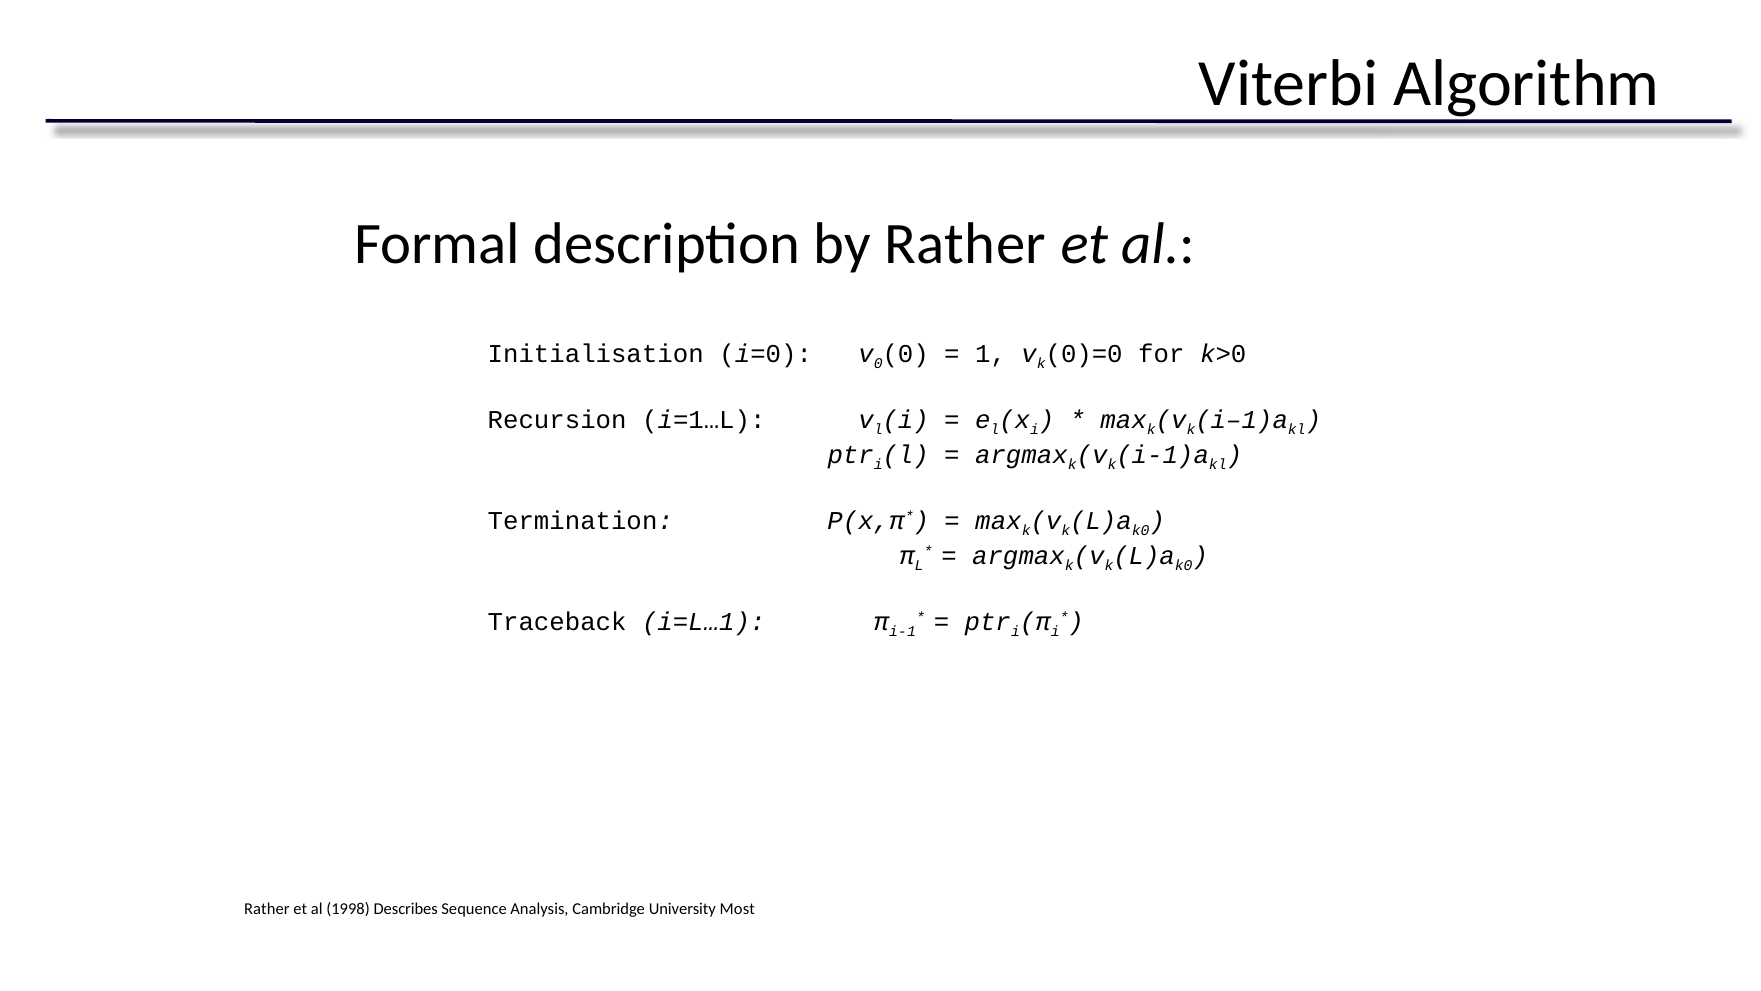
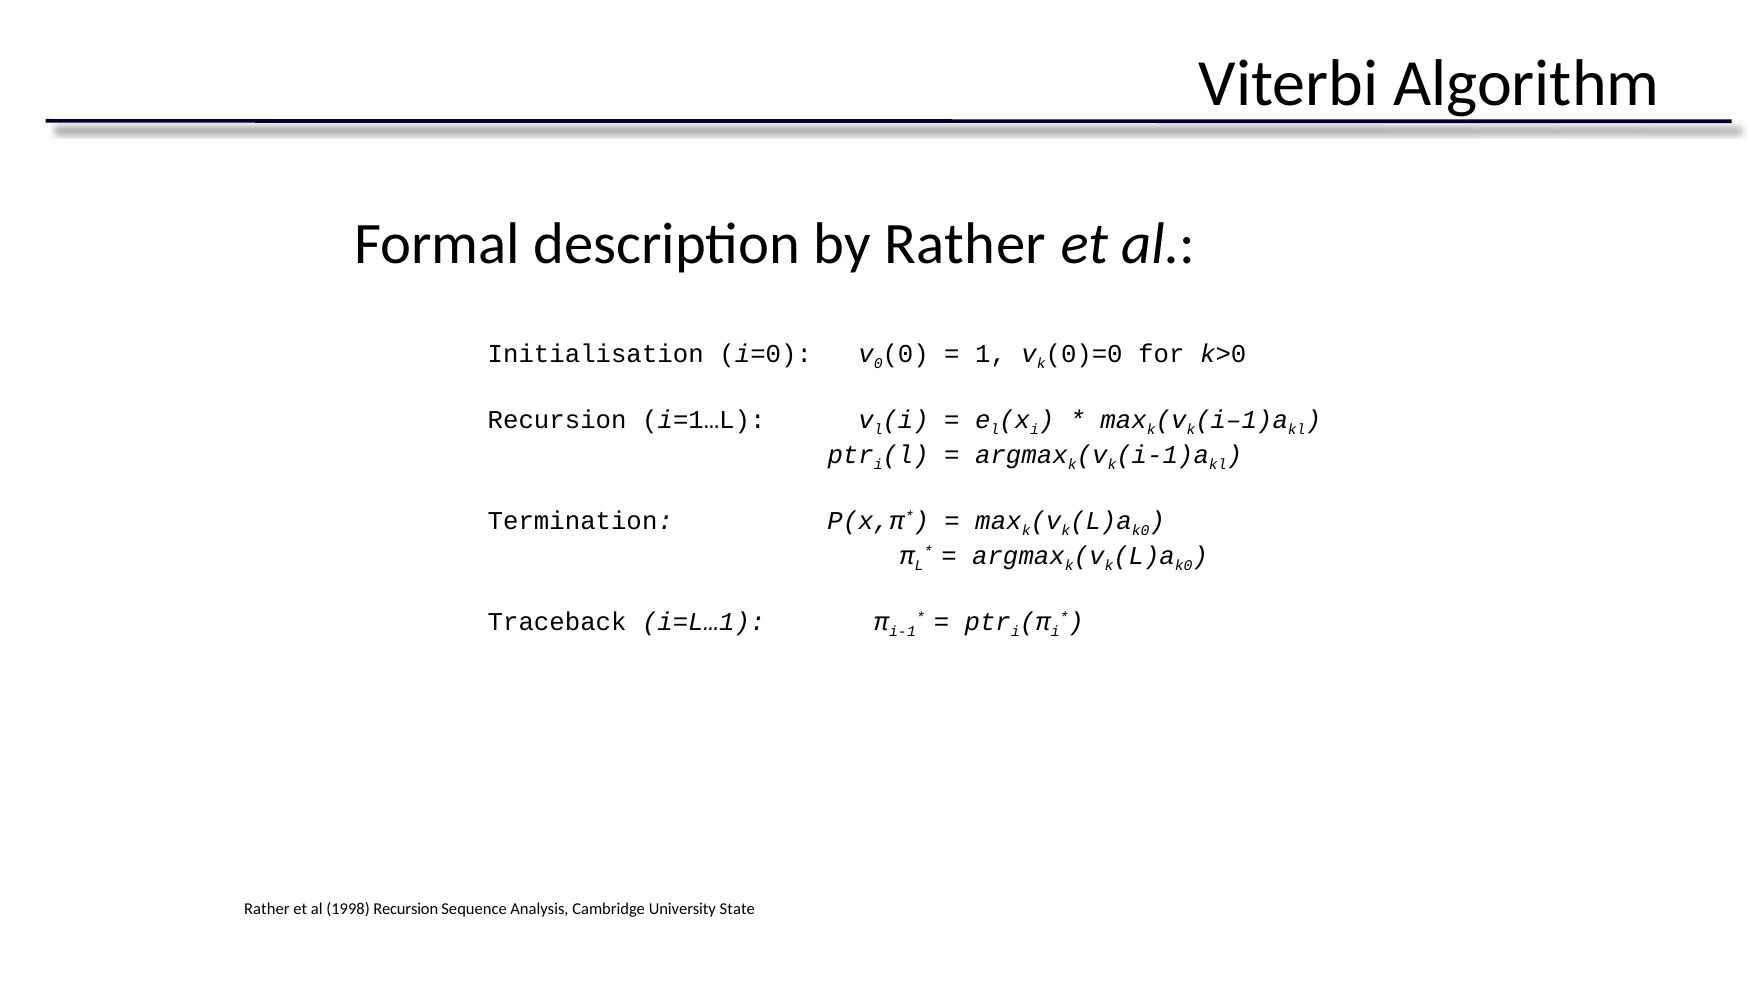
1998 Describes: Describes -> Recursion (406, 909)
Most: Most -> State (737, 909)
